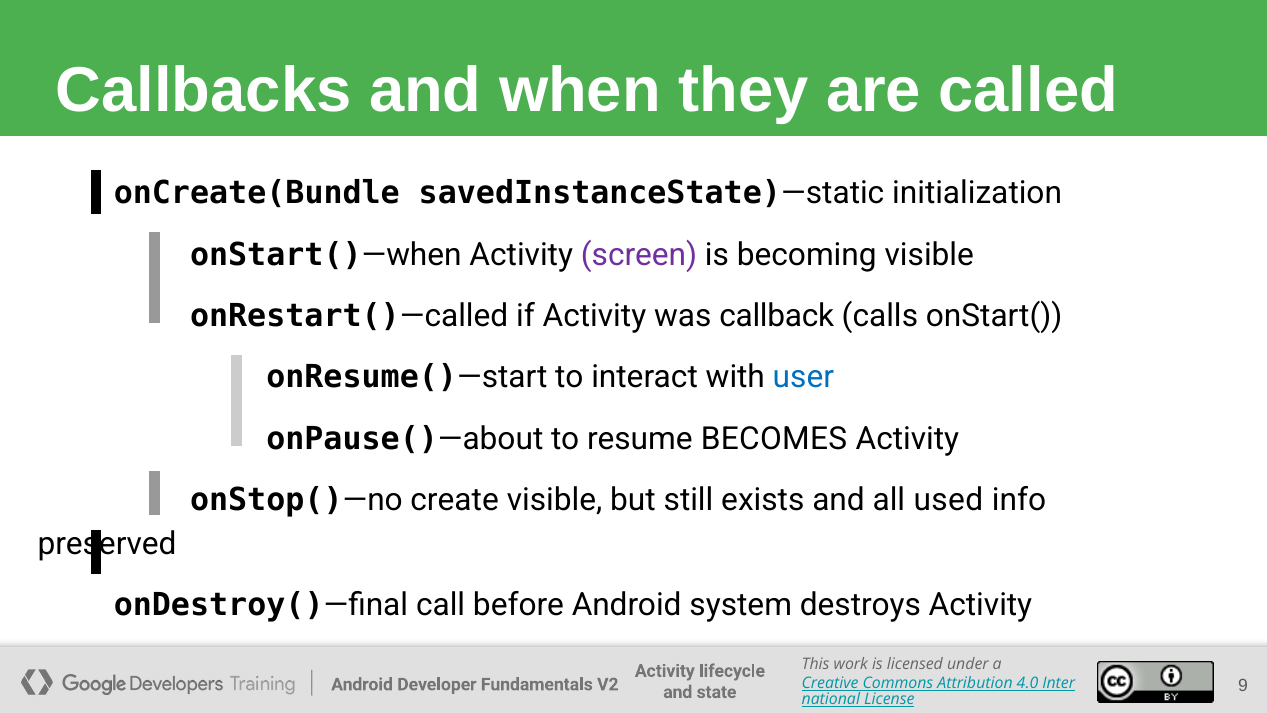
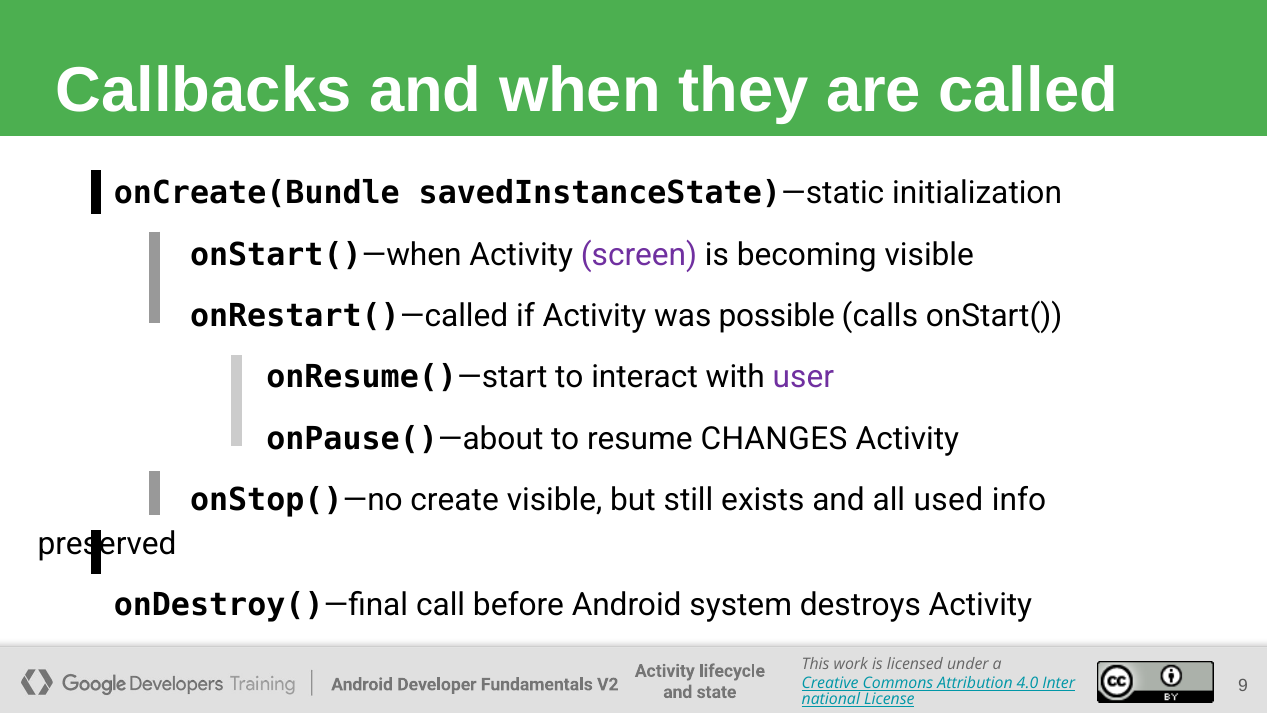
callback: callback -> possible (777, 316)
user colour: blue -> purple (803, 377)
BECOMES: BECOMES -> CHANGES (774, 438)
